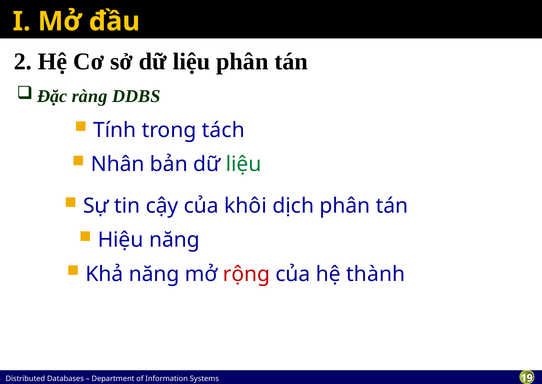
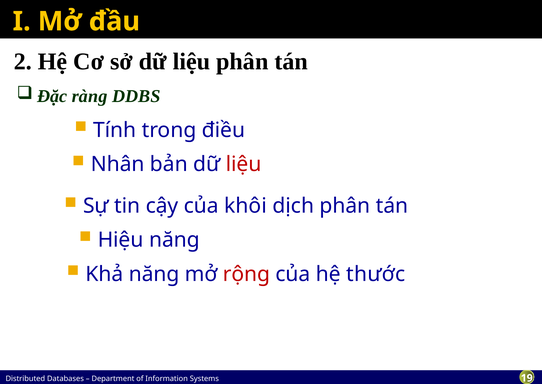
tách: tách -> điều (224, 130)
liệu colour: green -> red (244, 164)
thành: thành -> thước (376, 274)
